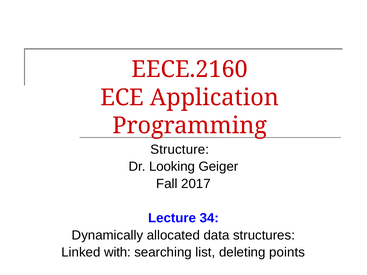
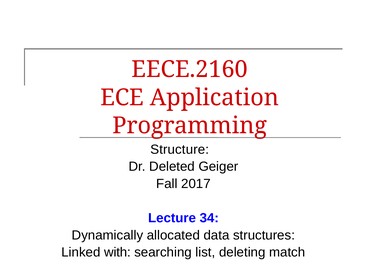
Looking: Looking -> Deleted (172, 167)
points: points -> match (287, 253)
